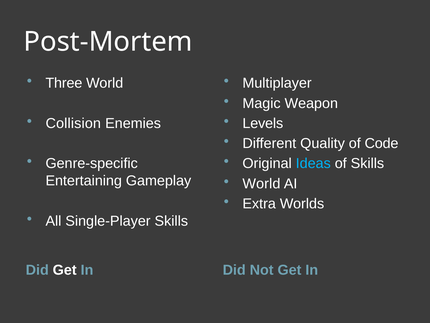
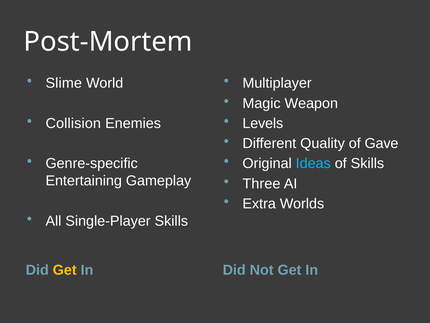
Three: Three -> Slime (64, 83)
Code: Code -> Gave (382, 143)
World: World -> Three (261, 183)
Get colour: white -> yellow (65, 270)
